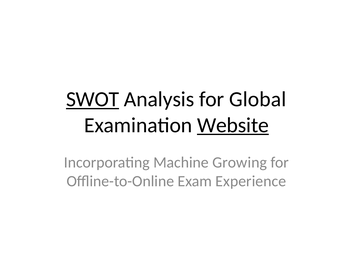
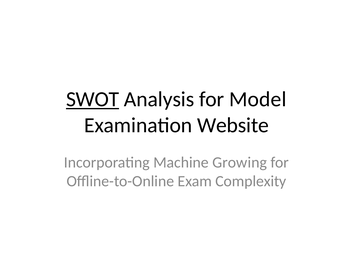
Global: Global -> Model (258, 99)
Website underline: present -> none (233, 125)
Experience: Experience -> Complexity (251, 181)
